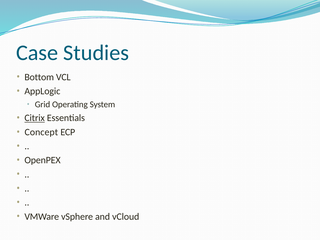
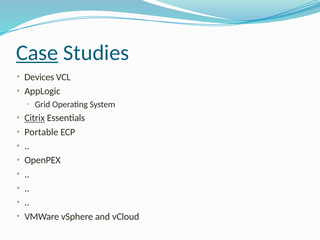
Case underline: none -> present (37, 53)
Bottom: Bottom -> Devices (39, 77)
Concept: Concept -> Portable (41, 132)
